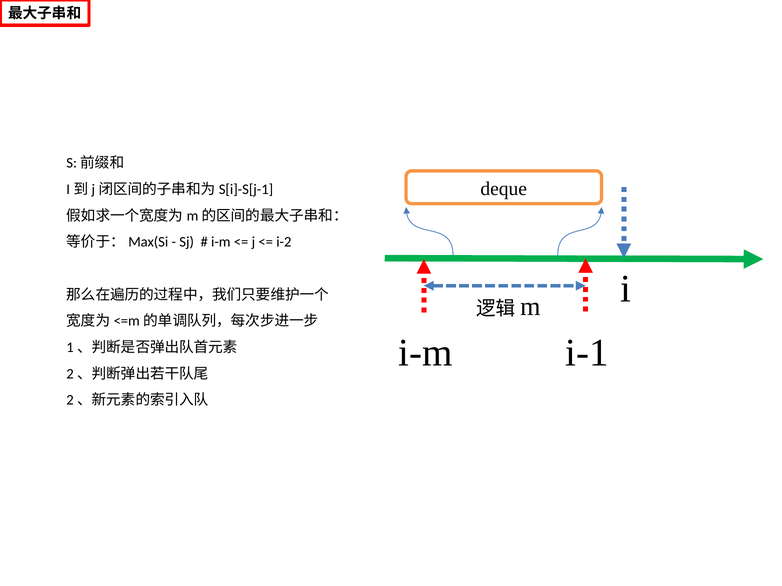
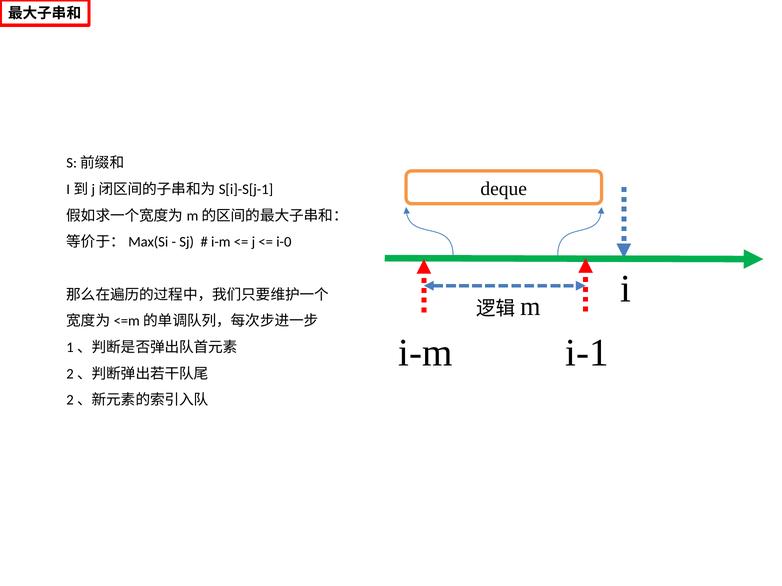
i-2: i-2 -> i-0 (284, 242)
